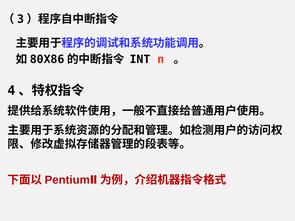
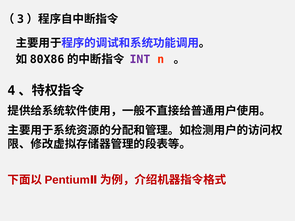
INT colour: black -> purple (140, 59)
